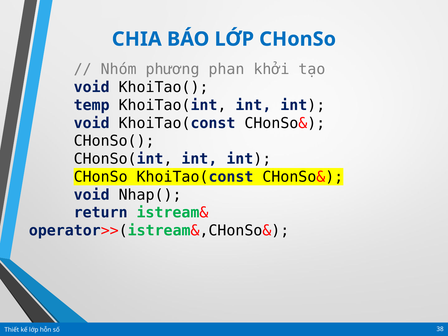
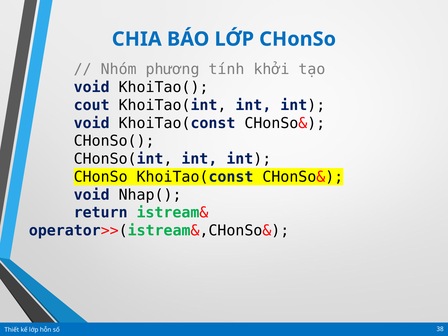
phan: phan -> tính (226, 69)
temp: temp -> cout (92, 105)
